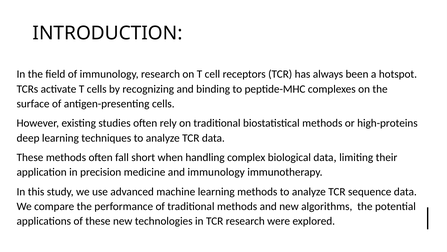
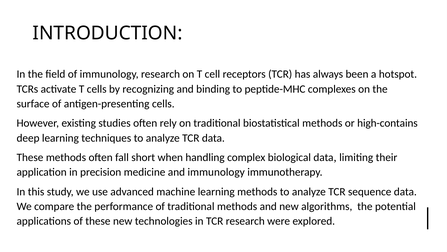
high-proteins: high-proteins -> high-contains (387, 123)
